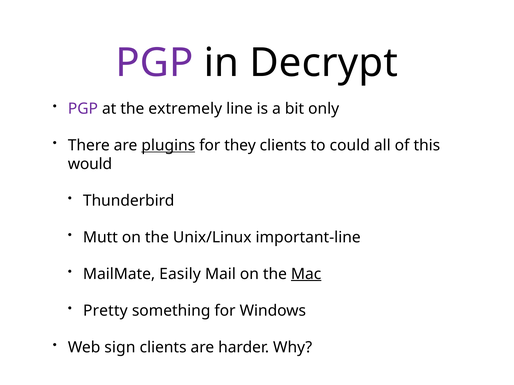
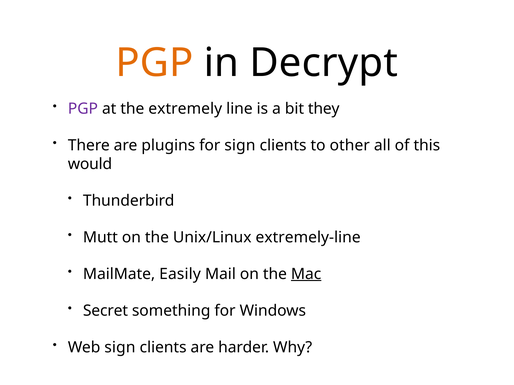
PGP colour: purple -> orange (155, 63)
only: only -> they (324, 109)
plugins underline: present -> none (168, 145)
for they: they -> sign (240, 145)
could: could -> other (350, 145)
important-line: important-line -> extremely-line (308, 238)
Pretty: Pretty -> Secret (105, 311)
